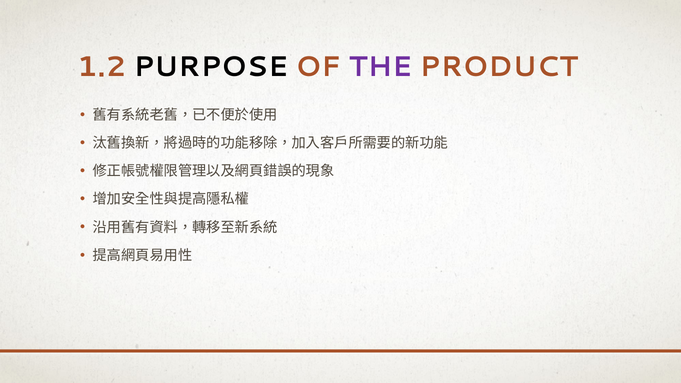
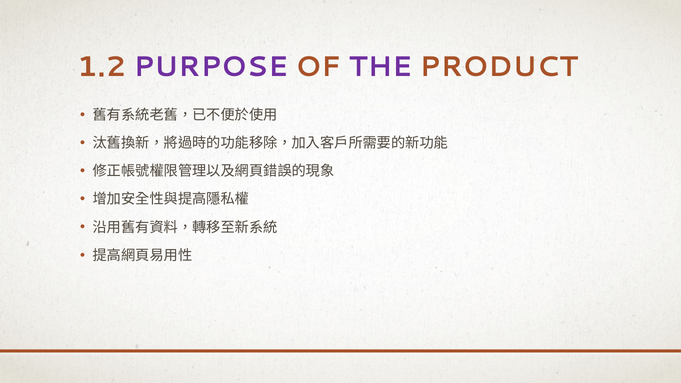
PURPOSE colour: black -> purple (211, 67)
